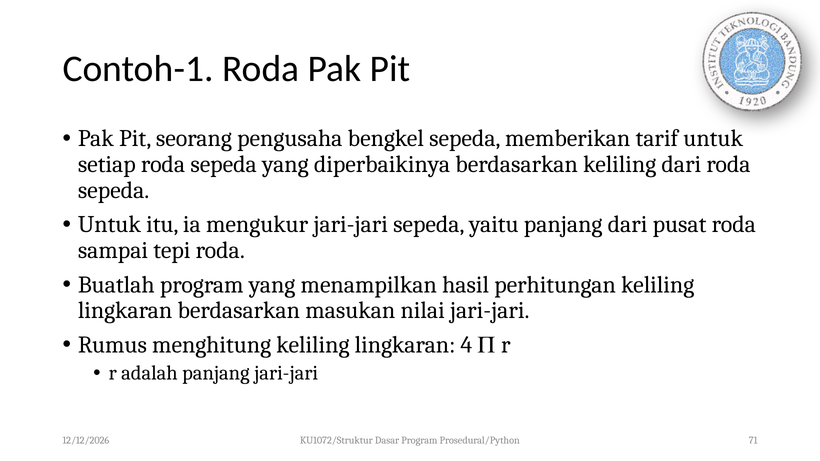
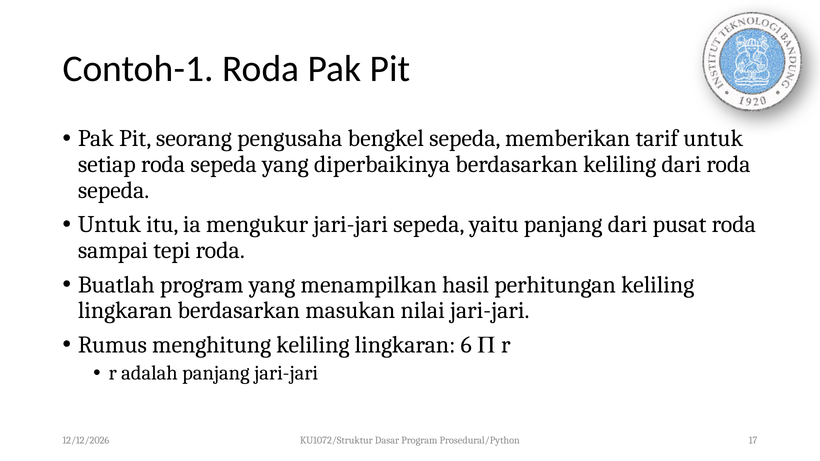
4: 4 -> 6 (466, 345)
71: 71 -> 17 (753, 440)
